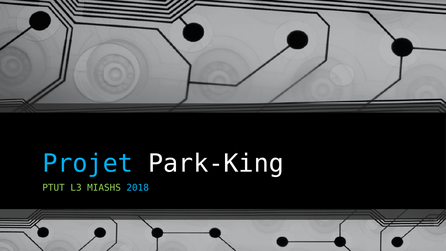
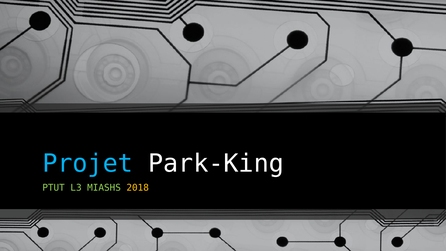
2018 colour: light blue -> yellow (138, 188)
